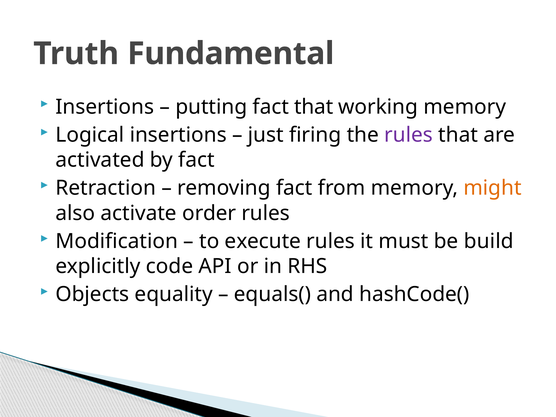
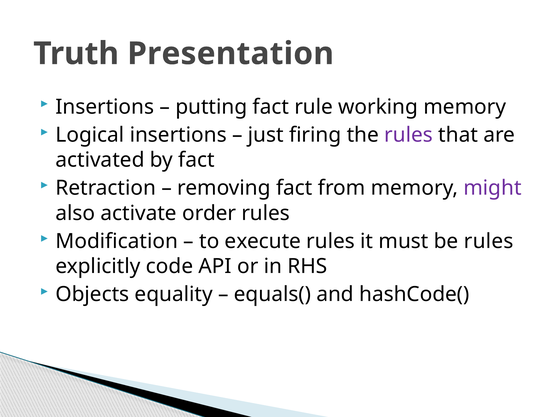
Fundamental: Fundamental -> Presentation (231, 54)
fact that: that -> rule (314, 107)
might colour: orange -> purple (493, 188)
be build: build -> rules (489, 241)
